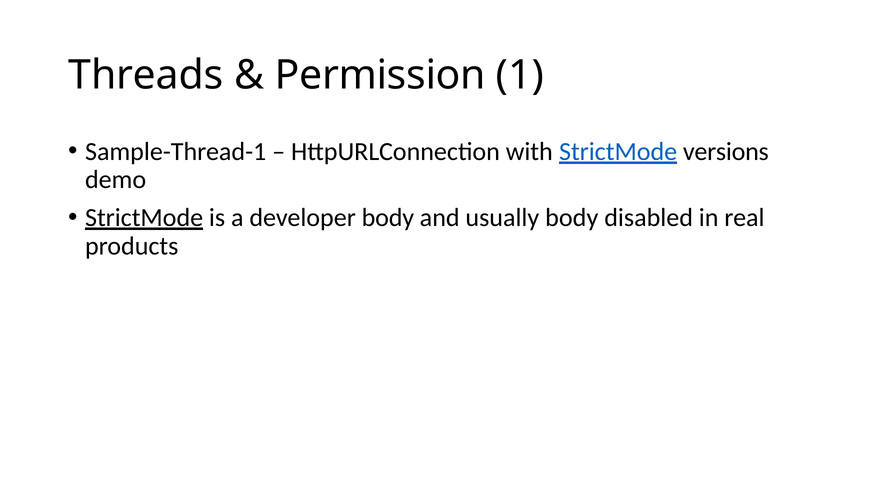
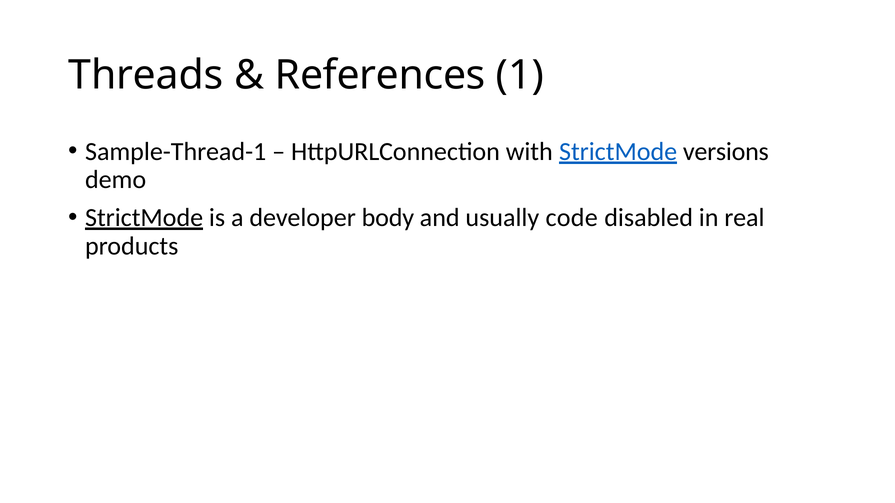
Permission: Permission -> References (380, 75)
usually body: body -> code (572, 218)
